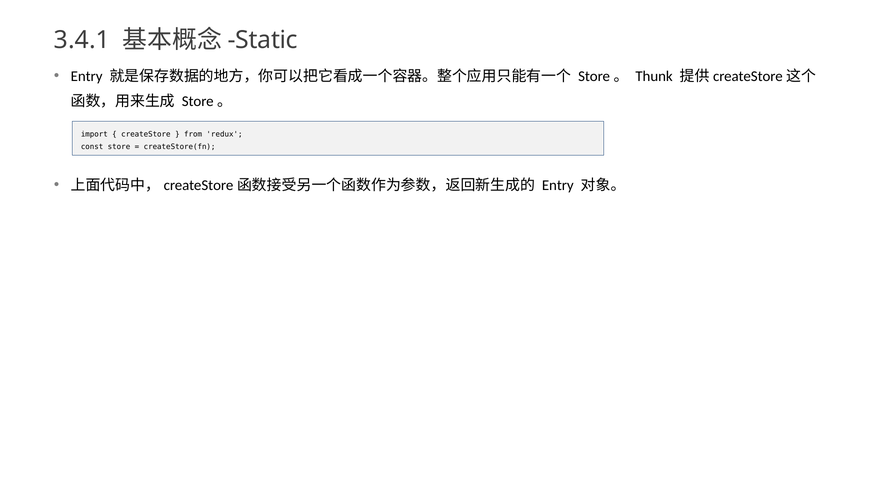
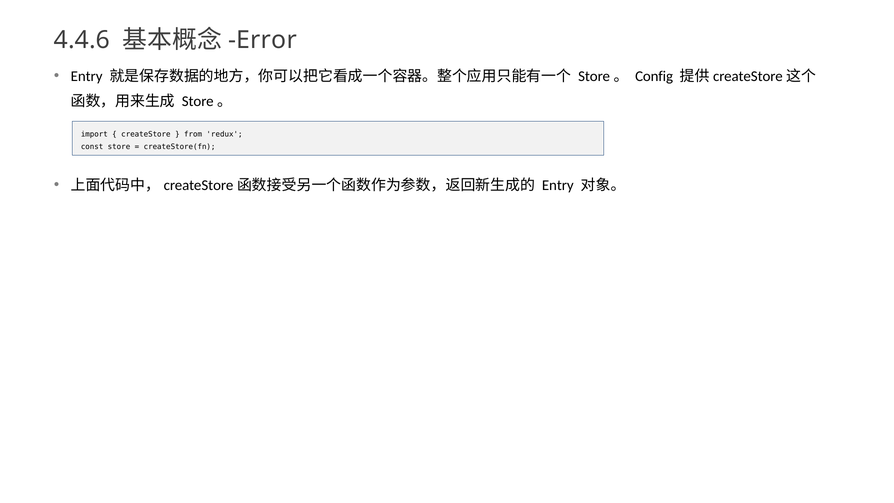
3.4.1: 3.4.1 -> 4.4.6 (82, 40)
Static: Static -> Error (262, 40)
Thunk: Thunk -> Config (654, 76)
